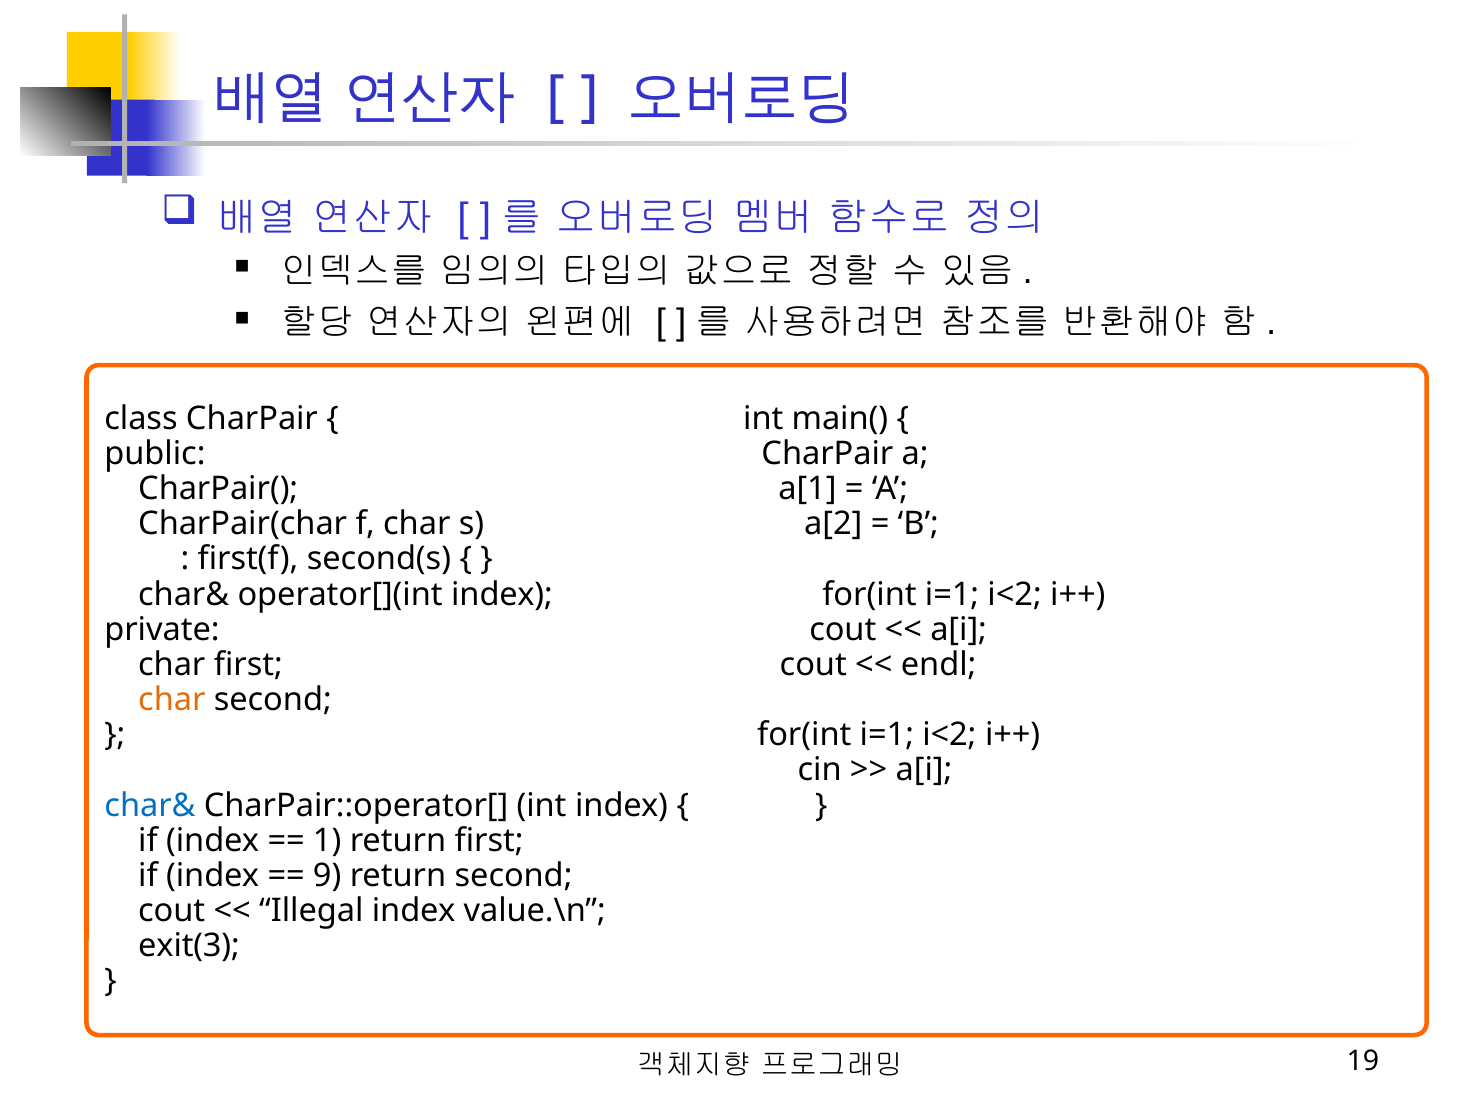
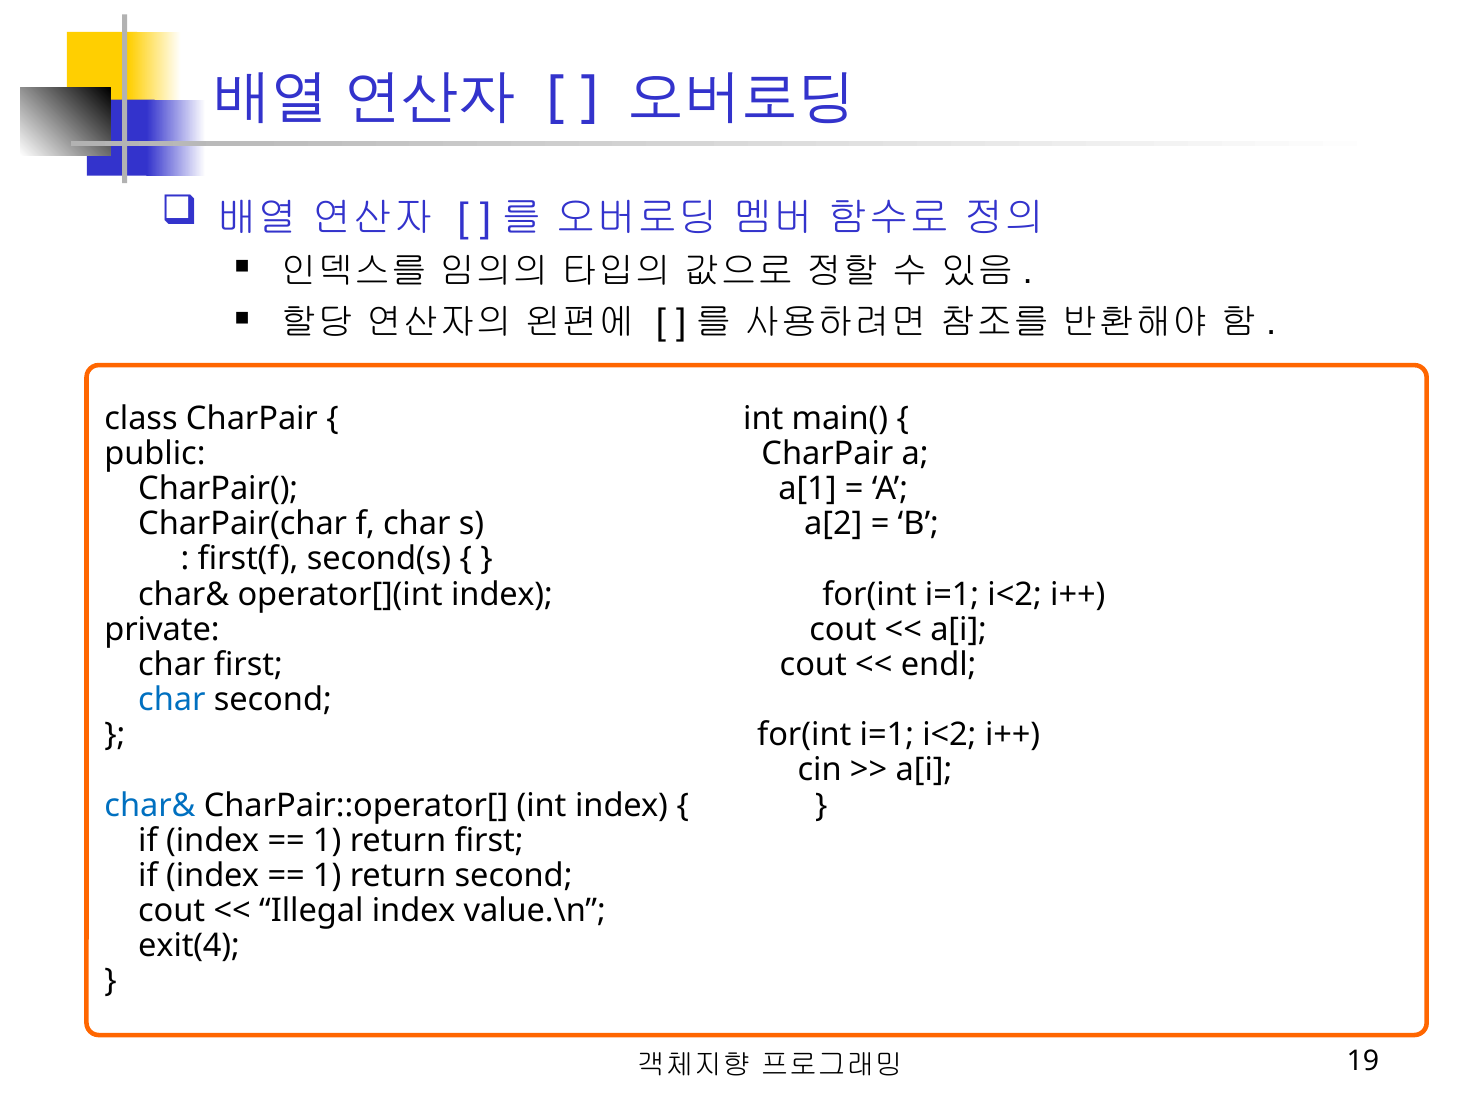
char colour: orange -> blue (172, 700)
9: 9 -> 1 (327, 876)
exit(3: exit(3 -> exit(4 (189, 946)
